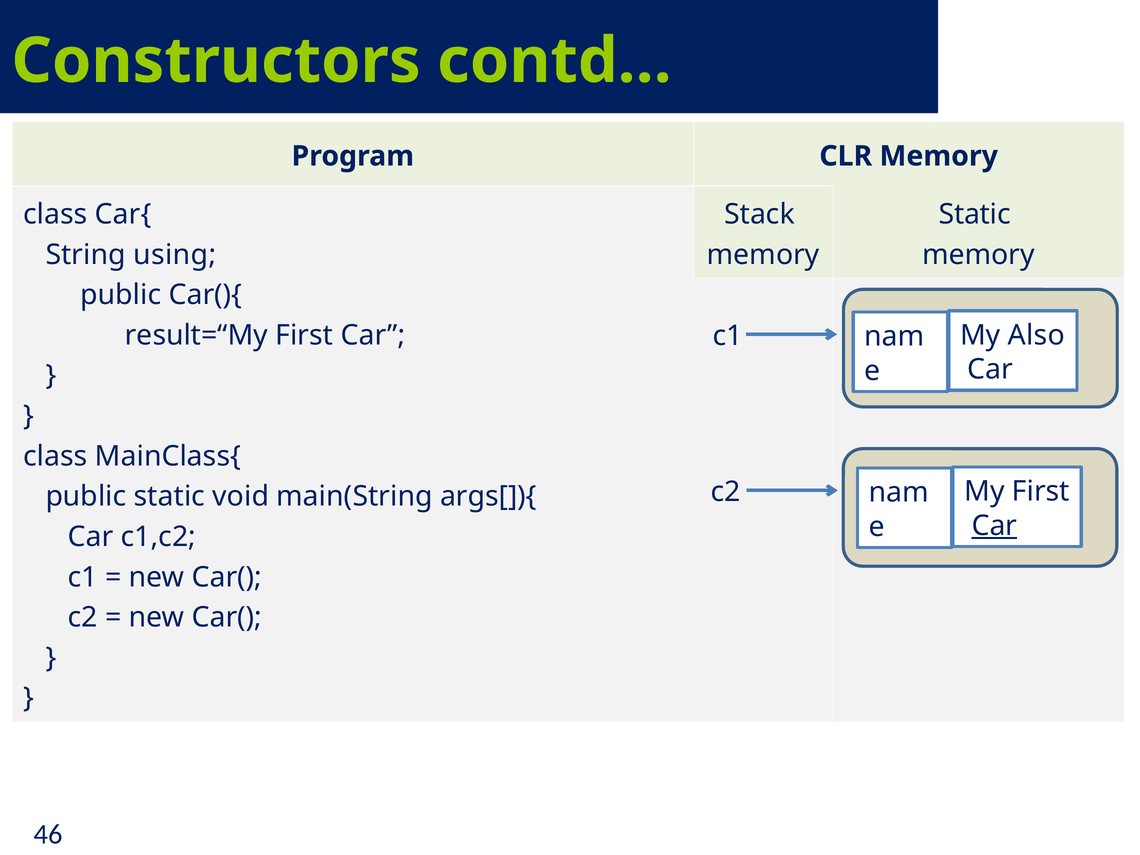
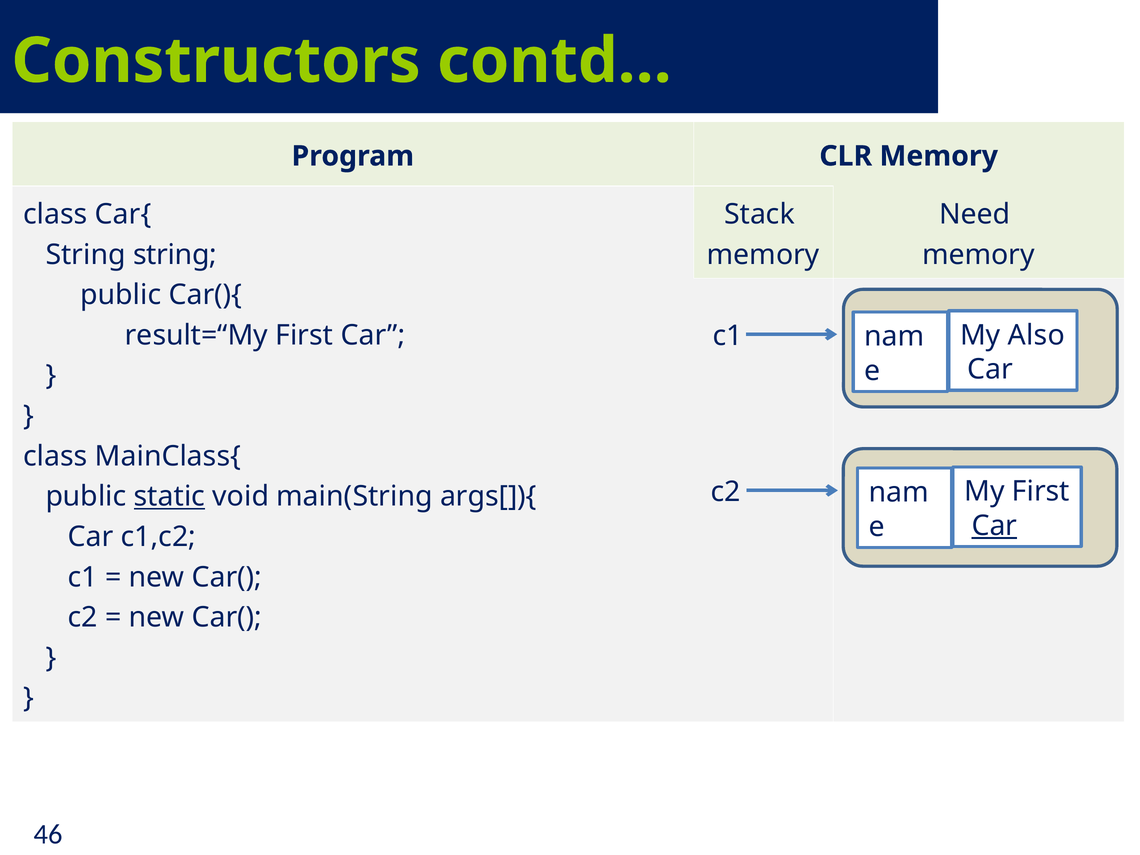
Static: Static -> Need (975, 214)
String using: using -> string (175, 255)
static underline: none -> present (169, 497)
